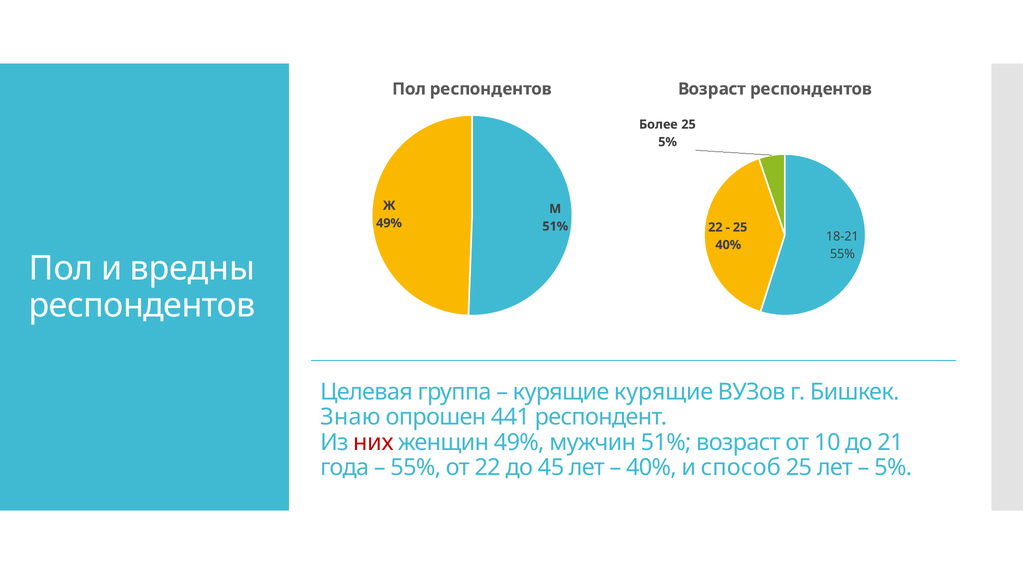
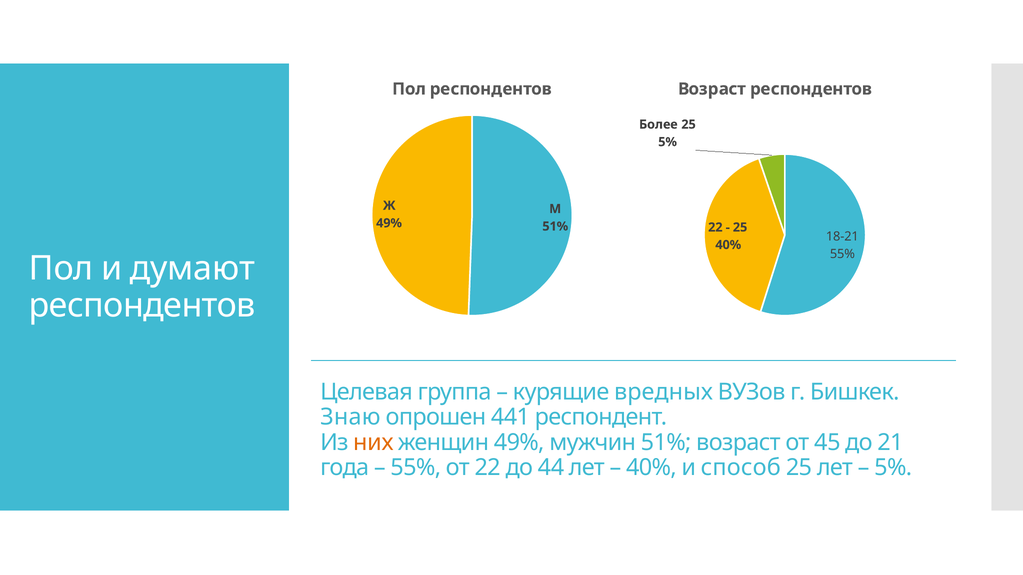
вредны: вредны -> думают (192, 269)
курящие курящие: курящие -> вредных (663, 392)
них colour: red -> orange (373, 443)
10: 10 -> 45 (827, 443)
45: 45 -> 44 (551, 468)
